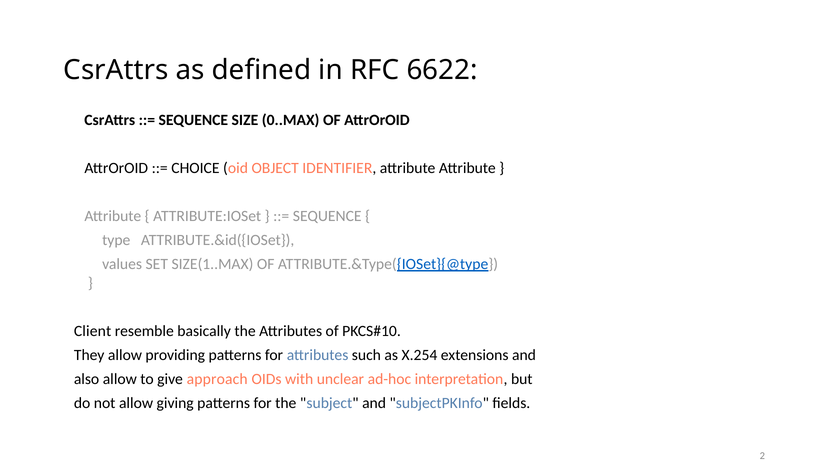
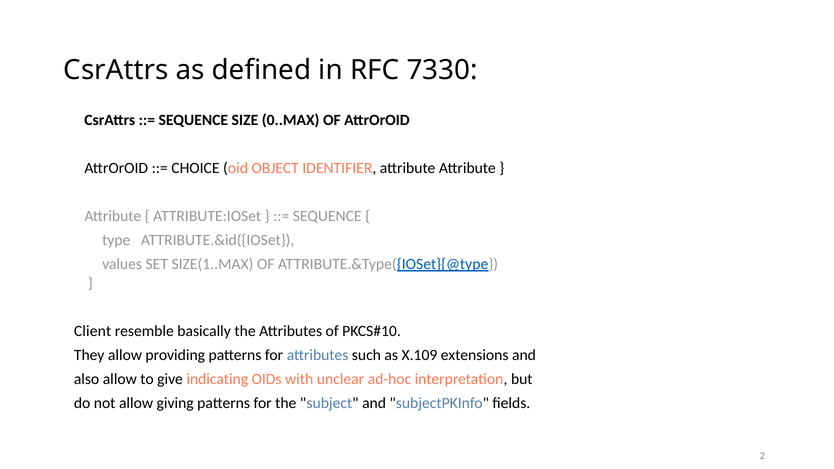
6622: 6622 -> 7330 (442, 70)
X.254: X.254 -> X.109 (419, 355)
approach: approach -> indicating (217, 379)
